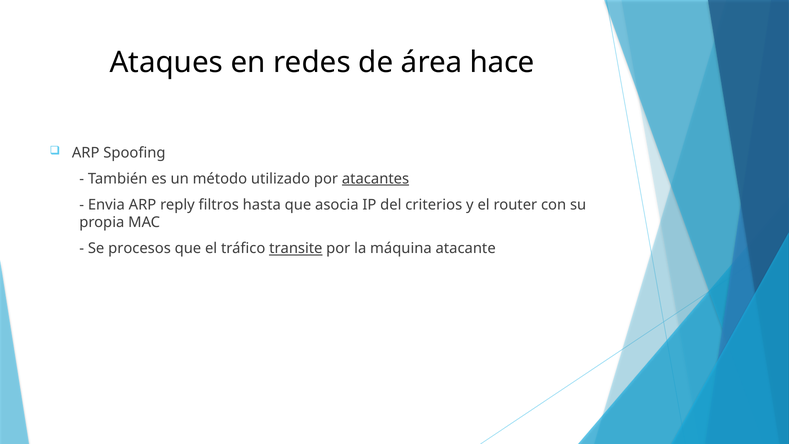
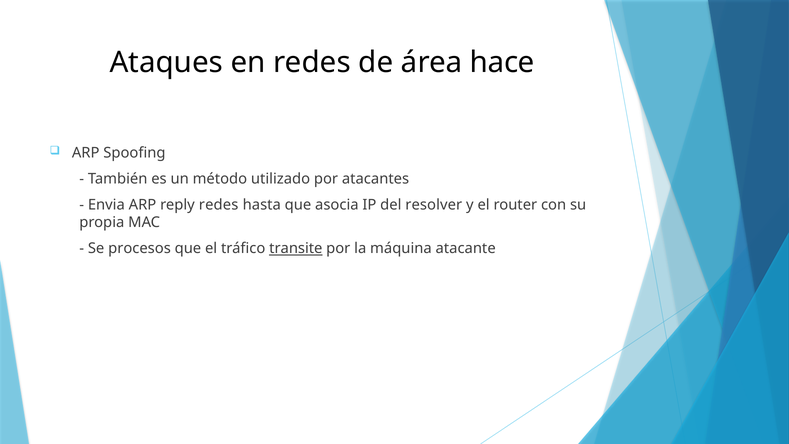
atacantes underline: present -> none (376, 179)
reply filtros: filtros -> redes (219, 205)
criterios: criterios -> resolver (434, 205)
